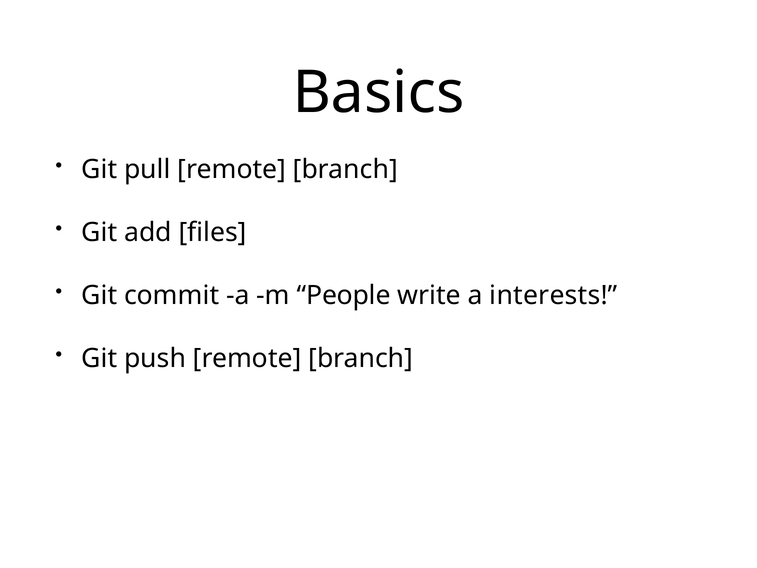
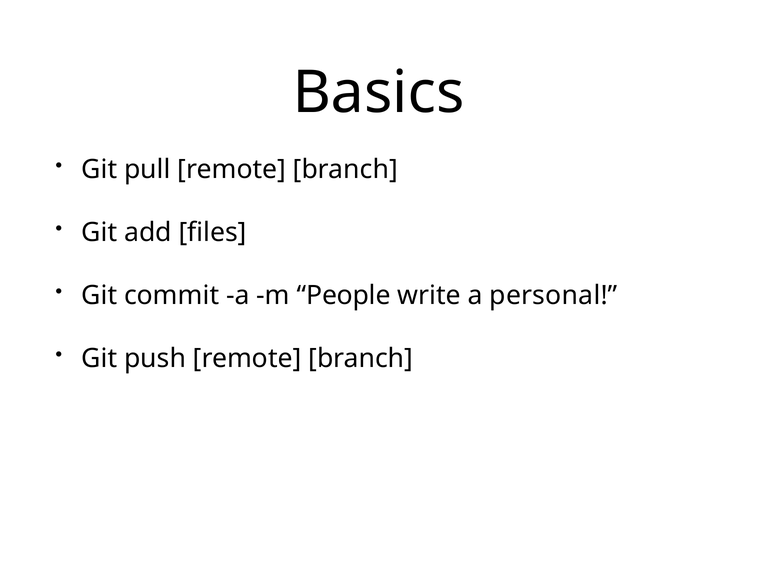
interests: interests -> personal (553, 295)
